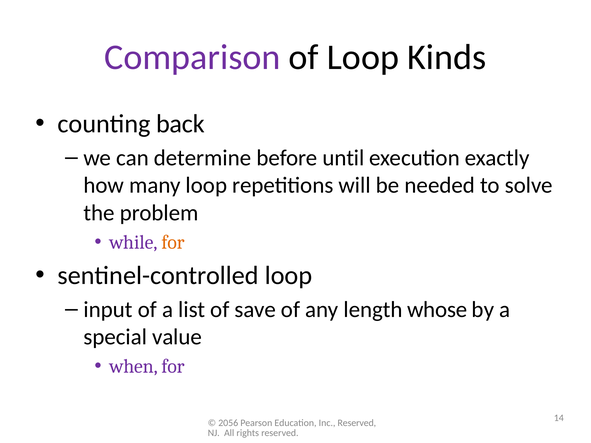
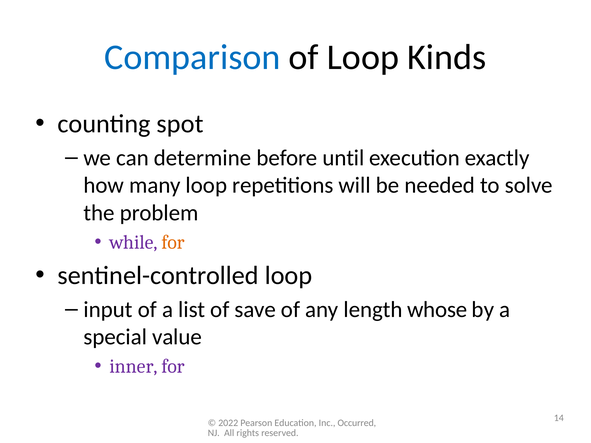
Comparison colour: purple -> blue (192, 57)
back: back -> spot (180, 124)
when: when -> inner (133, 367)
2056: 2056 -> 2022 (228, 423)
Inc Reserved: Reserved -> Occurred (357, 423)
